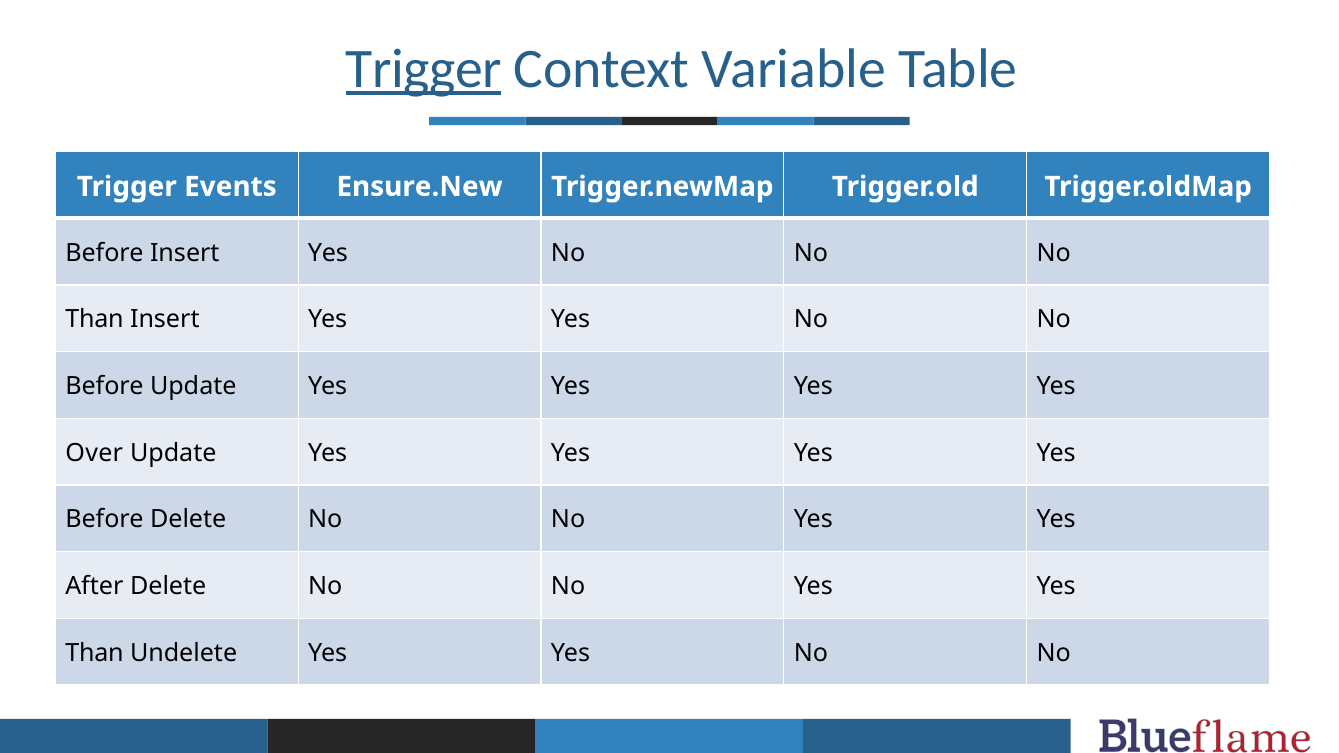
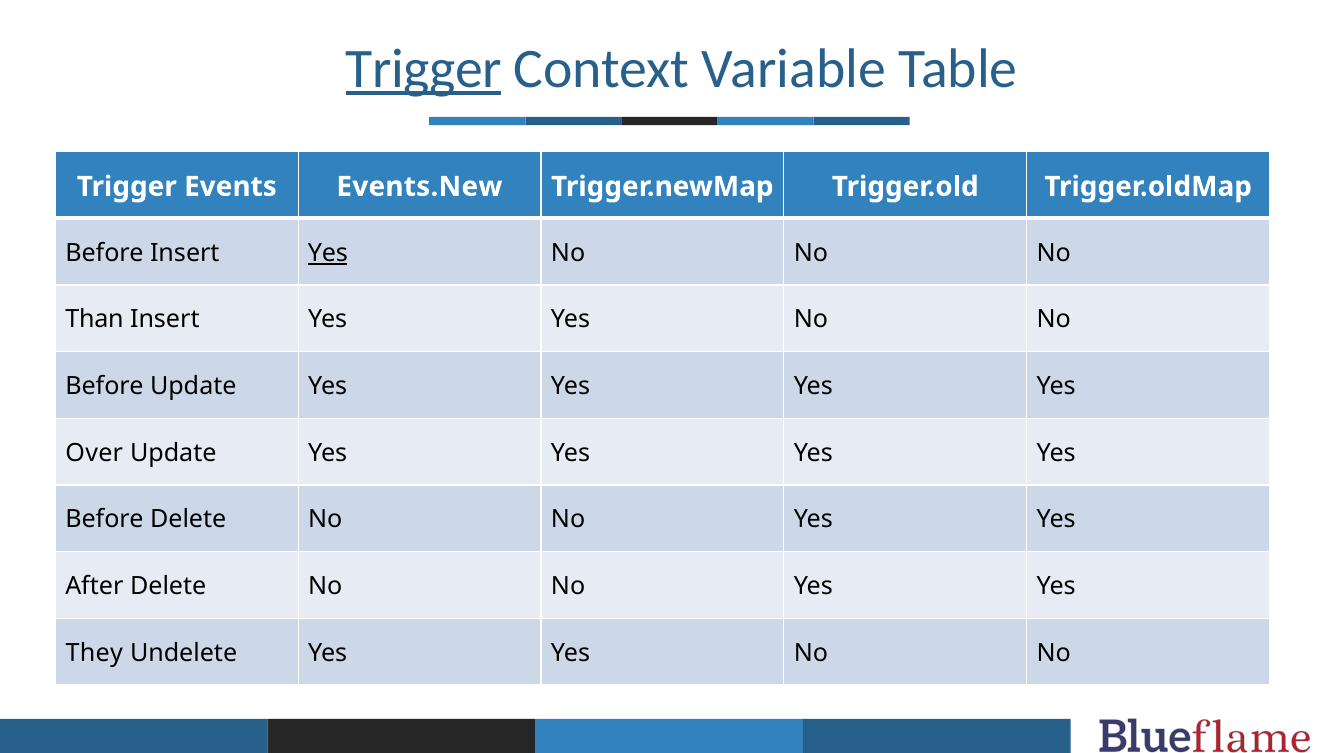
Ensure.New: Ensure.New -> Events.New (419, 187)
Yes underline: none -> present (328, 253)
Than: Than -> They (94, 653)
